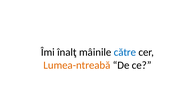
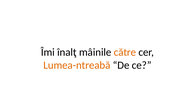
către colour: blue -> orange (125, 52)
